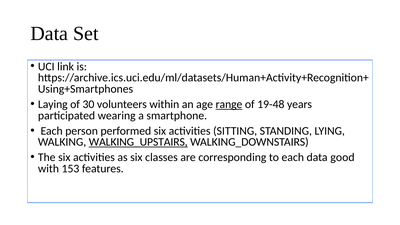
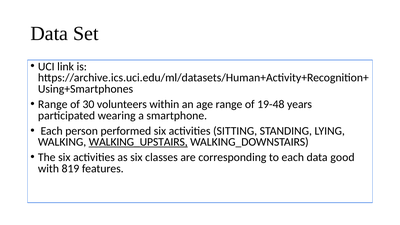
Laying: Laying -> Range (53, 104)
range underline: present -> none (229, 104)
153: 153 -> 819 (70, 169)
